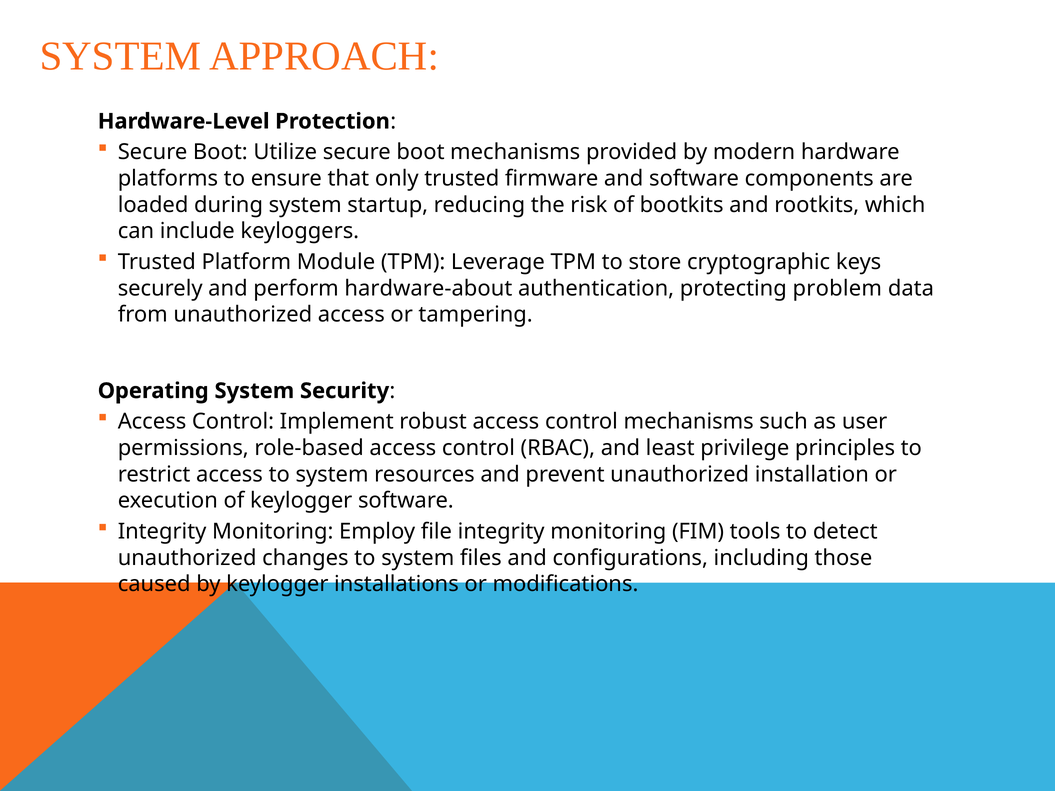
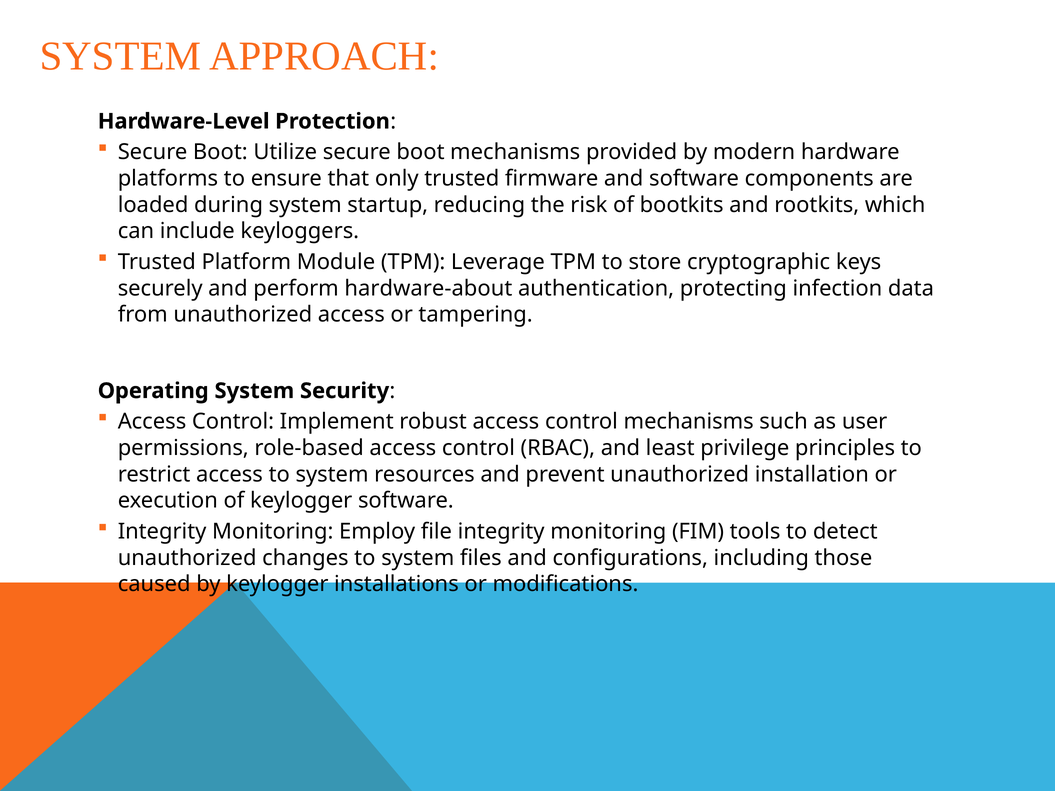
problem: problem -> infection (837, 288)
